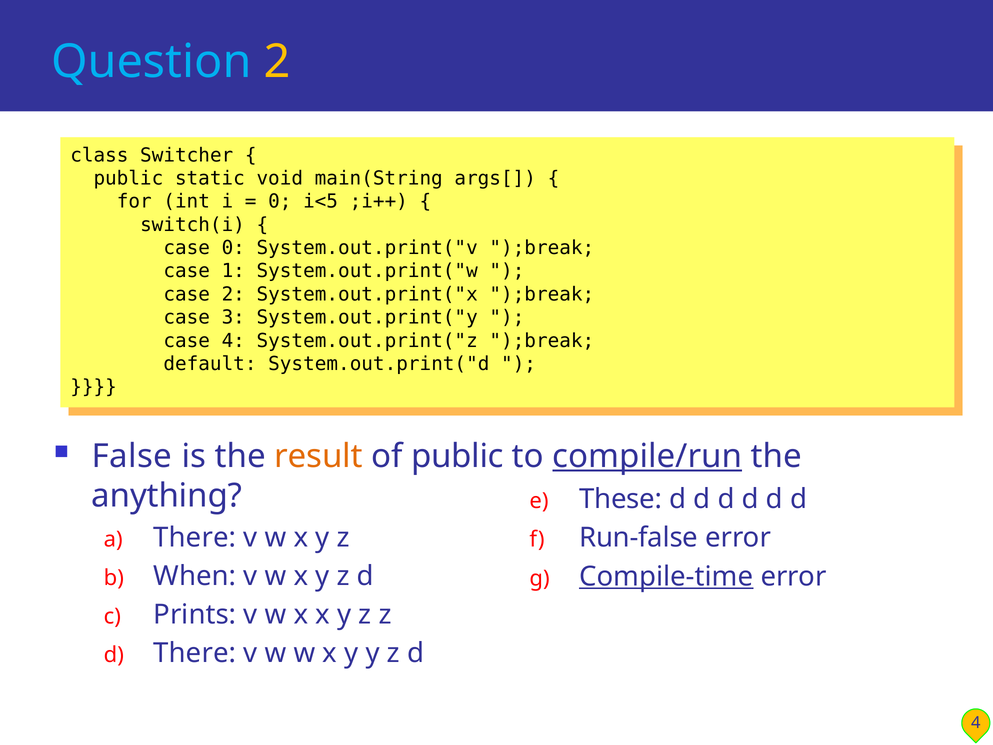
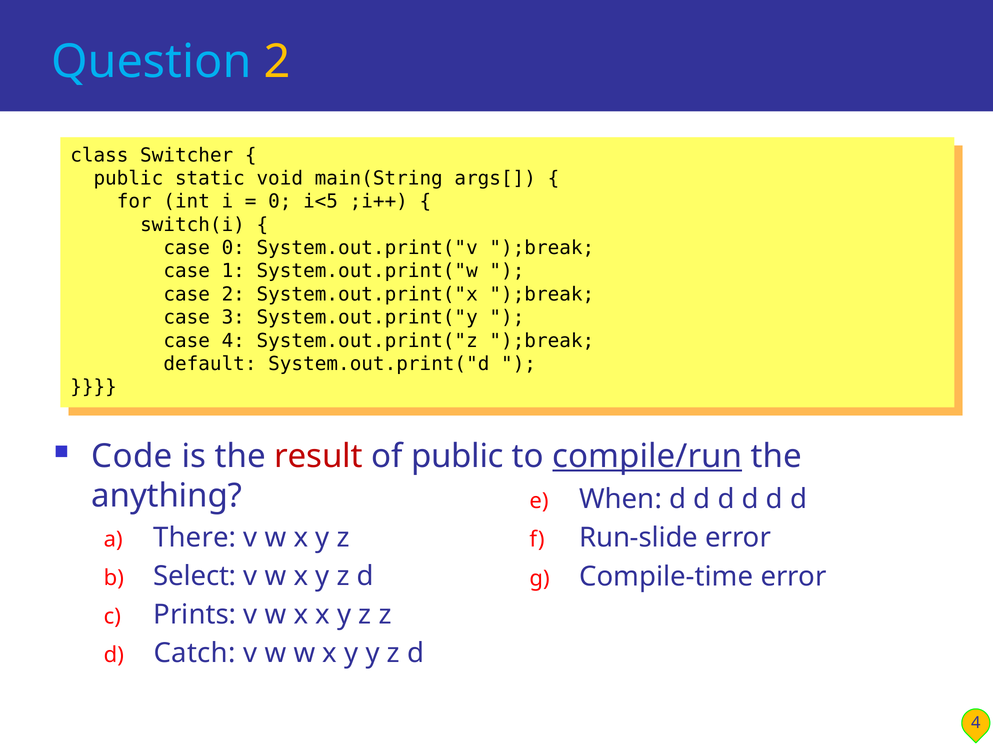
False: False -> Code (132, 456)
result colour: orange -> red (319, 456)
These: These -> When (621, 499)
Run-false: Run-false -> Run-slide (639, 538)
When: When -> Select (195, 576)
Compile-time underline: present -> none (666, 576)
d There: There -> Catch (195, 653)
